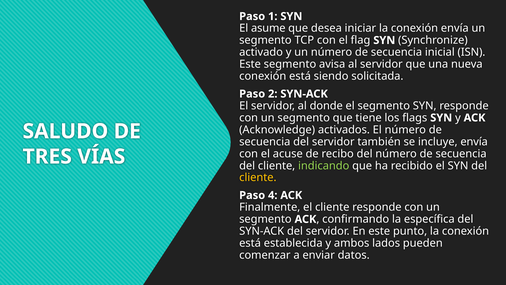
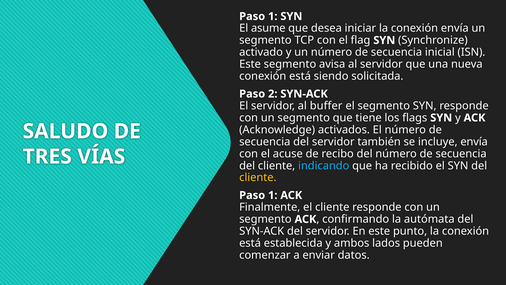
donde: donde -> buffer (326, 106)
indicando colour: light green -> light blue (324, 165)
4: 4 -> 1 (273, 195)
específica: específica -> autómata (429, 219)
